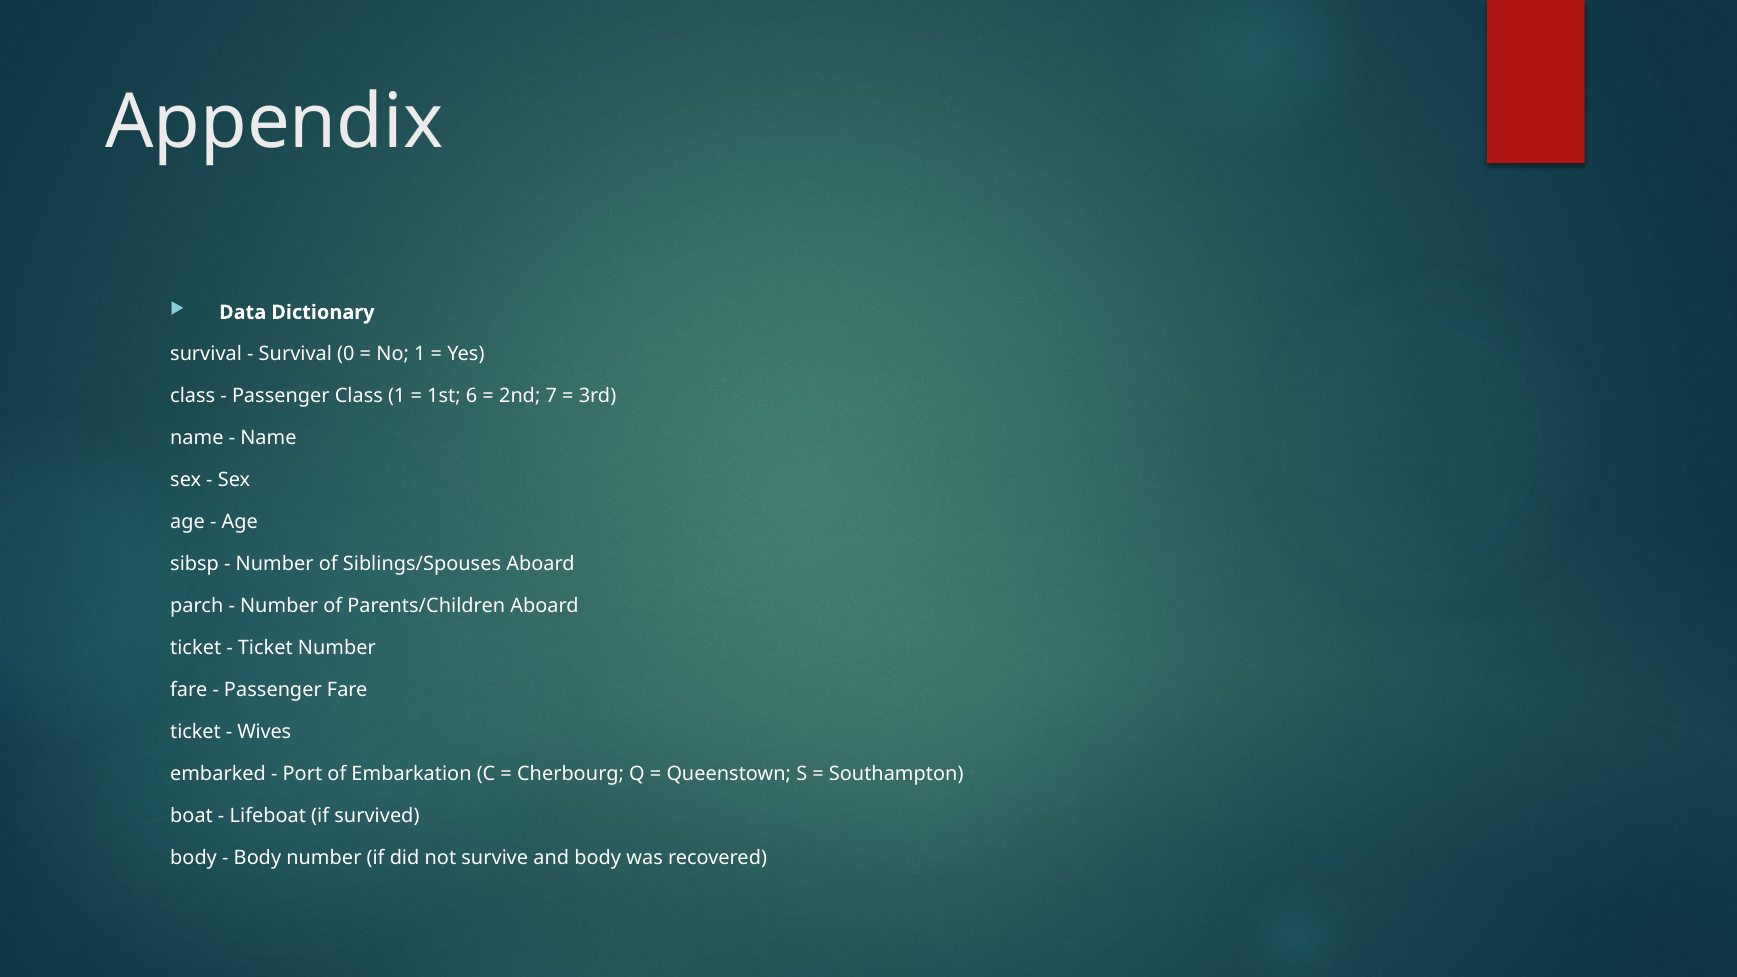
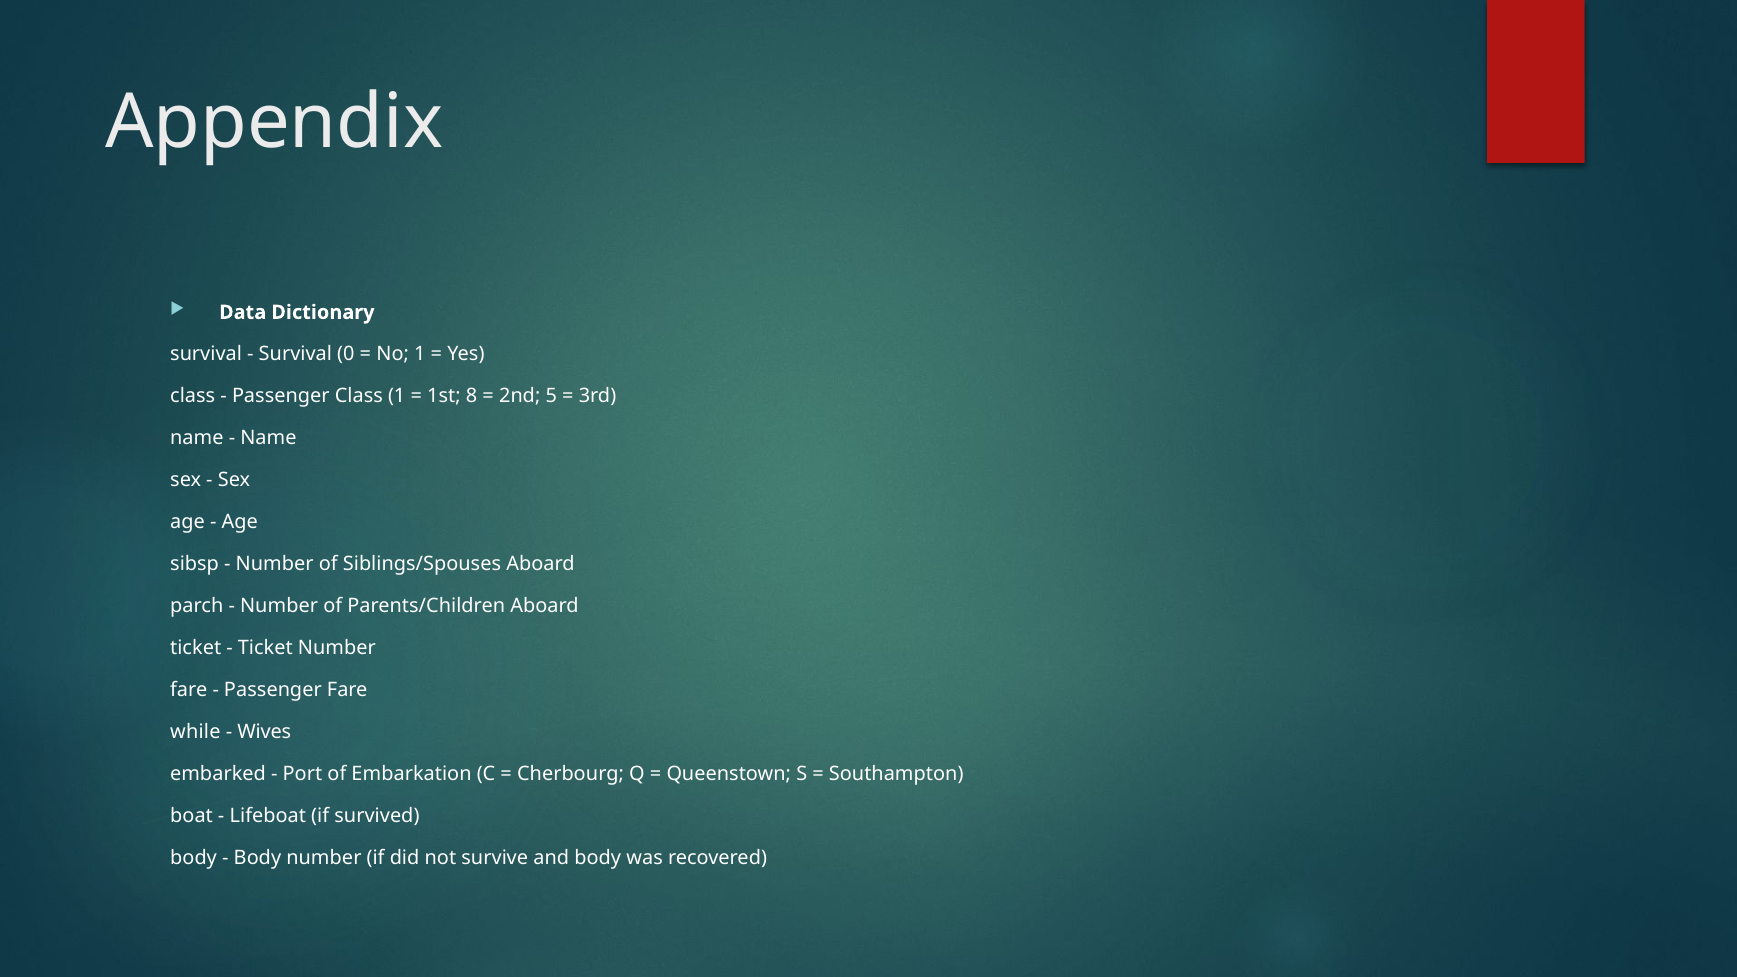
6: 6 -> 8 (472, 396)
7: 7 -> 5 (551, 396)
ticket: ticket -> while (195, 732)
